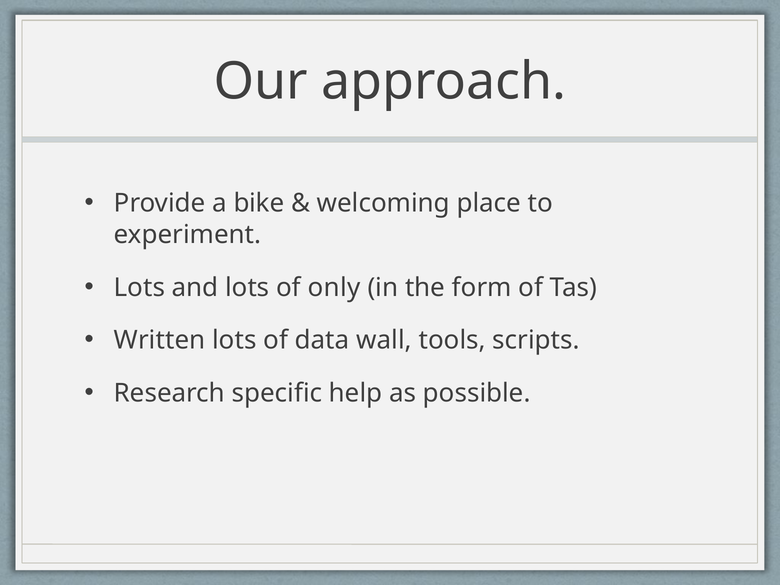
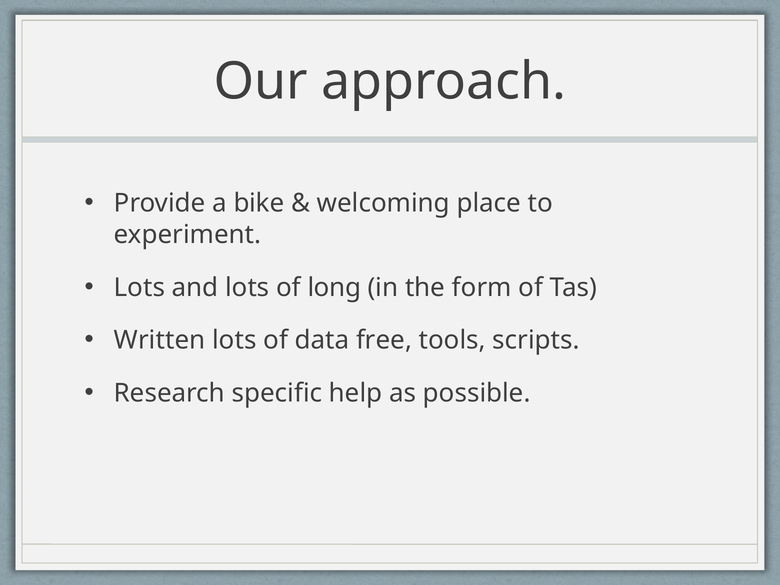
only: only -> long (334, 287)
wall: wall -> free (384, 340)
